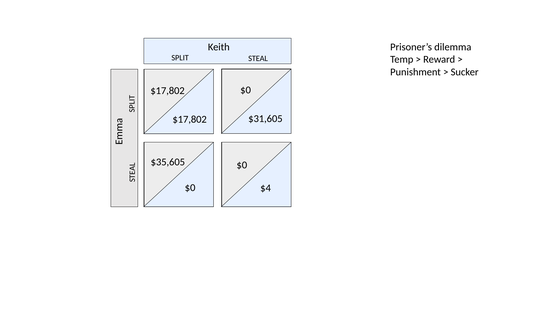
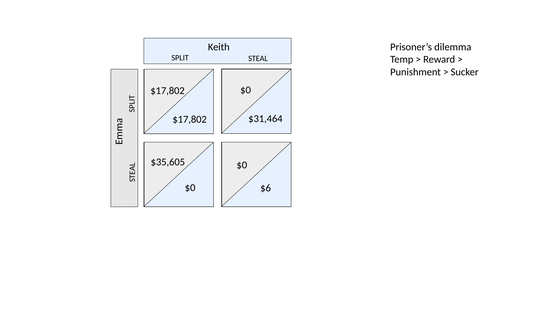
$31,605: $31,605 -> $31,464 (265, 119)
$4: $4 -> $6 (266, 188)
